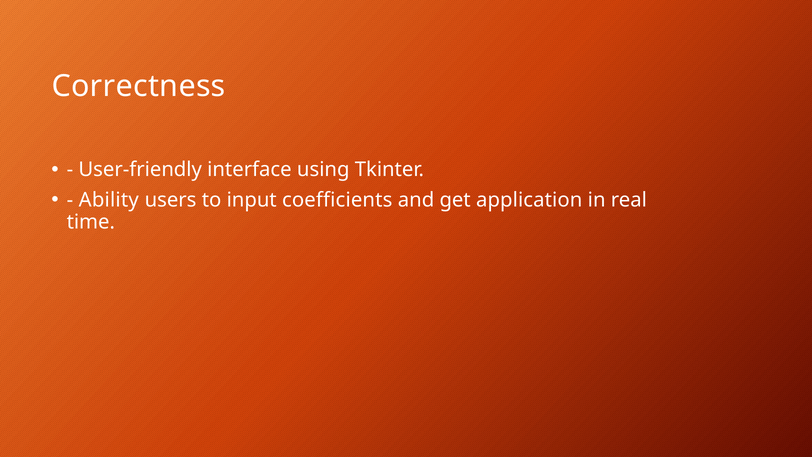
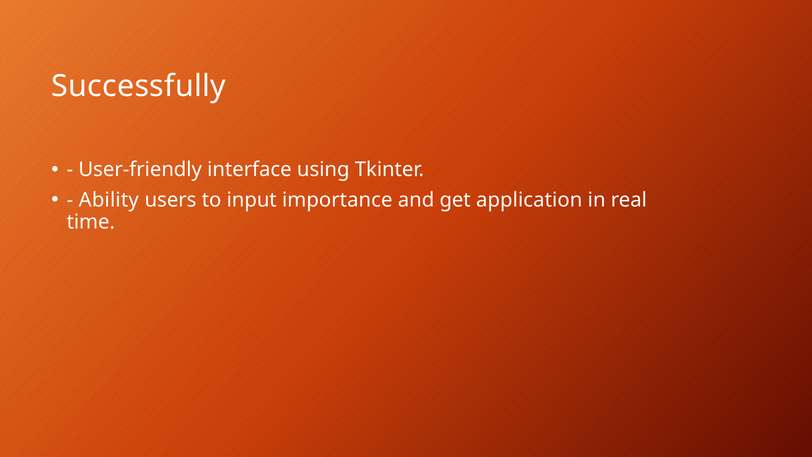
Correctness: Correctness -> Successfully (139, 86)
coefficients: coefficients -> importance (337, 200)
